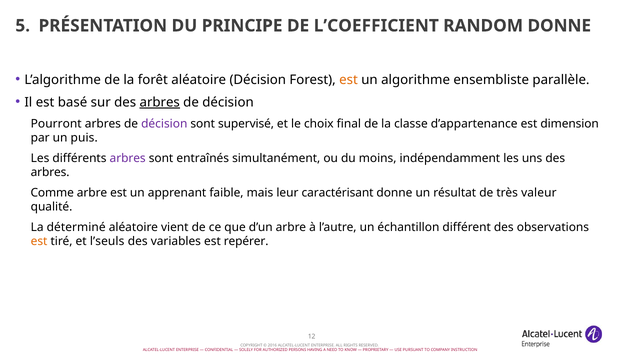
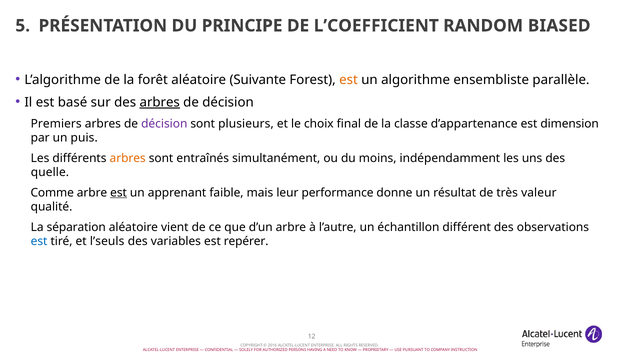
RANDOM DONNE: DONNE -> BIASED (559, 26)
aléatoire Décision: Décision -> Suivante (258, 80)
Pourront: Pourront -> Premiers (56, 124)
supervisé: supervisé -> plusieurs (246, 124)
arbres colour: purple -> orange (128, 158)
arbres: arbres -> quelle (50, 173)
est underline: none -> present (119, 193)
caractérisant: caractérisant -> performance (338, 193)
déterminé: déterminé -> séparation (76, 228)
est colour: orange -> blue (39, 242)
